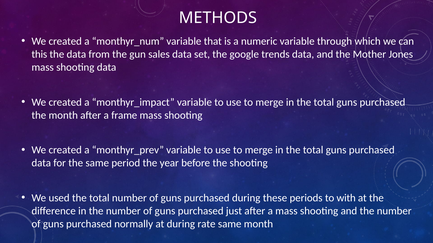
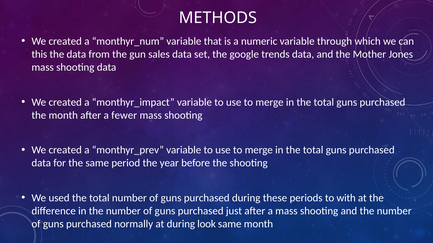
frame: frame -> fewer (124, 115)
rate: rate -> look (207, 224)
